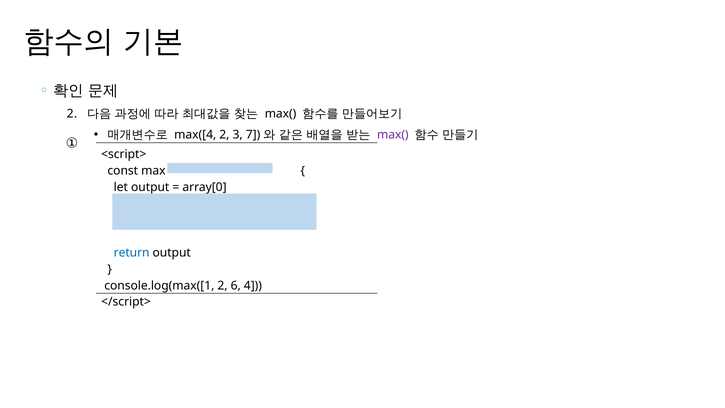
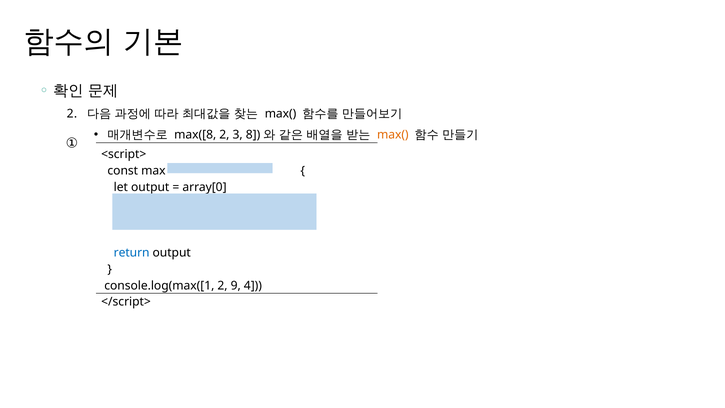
max([4: max([4 -> max([8 (195, 135)
7: 7 -> 8 (253, 135)
max( colour: purple -> orange (393, 135)
6: 6 -> 9 (236, 285)
